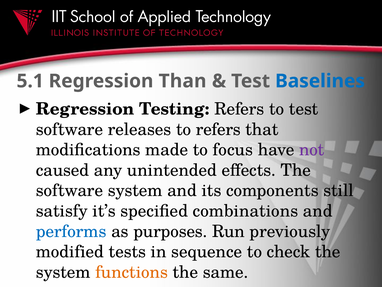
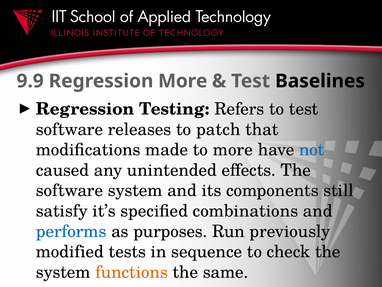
5.1: 5.1 -> 9.9 (30, 81)
Regression Than: Than -> More (183, 81)
Baselines colour: blue -> black (320, 81)
to refers: refers -> patch (218, 129)
to focus: focus -> more (233, 150)
not colour: purple -> blue (312, 150)
